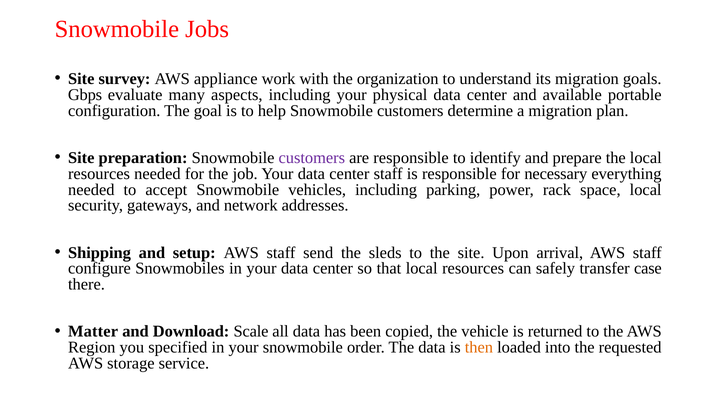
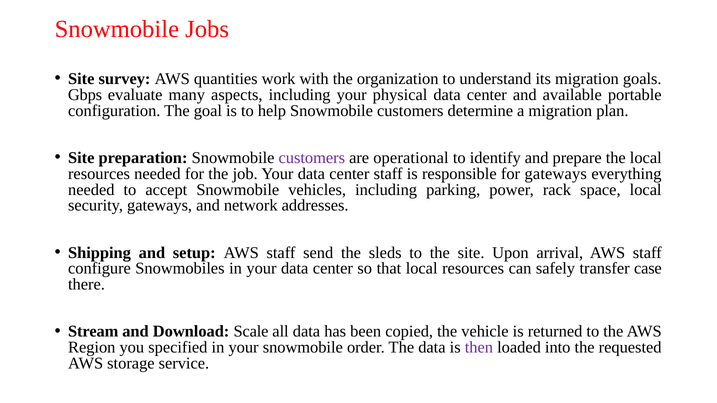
appliance: appliance -> quantities (226, 79)
are responsible: responsible -> operational (411, 158)
for necessary: necessary -> gateways (556, 174)
Matter: Matter -> Stream (93, 332)
then colour: orange -> purple (479, 348)
